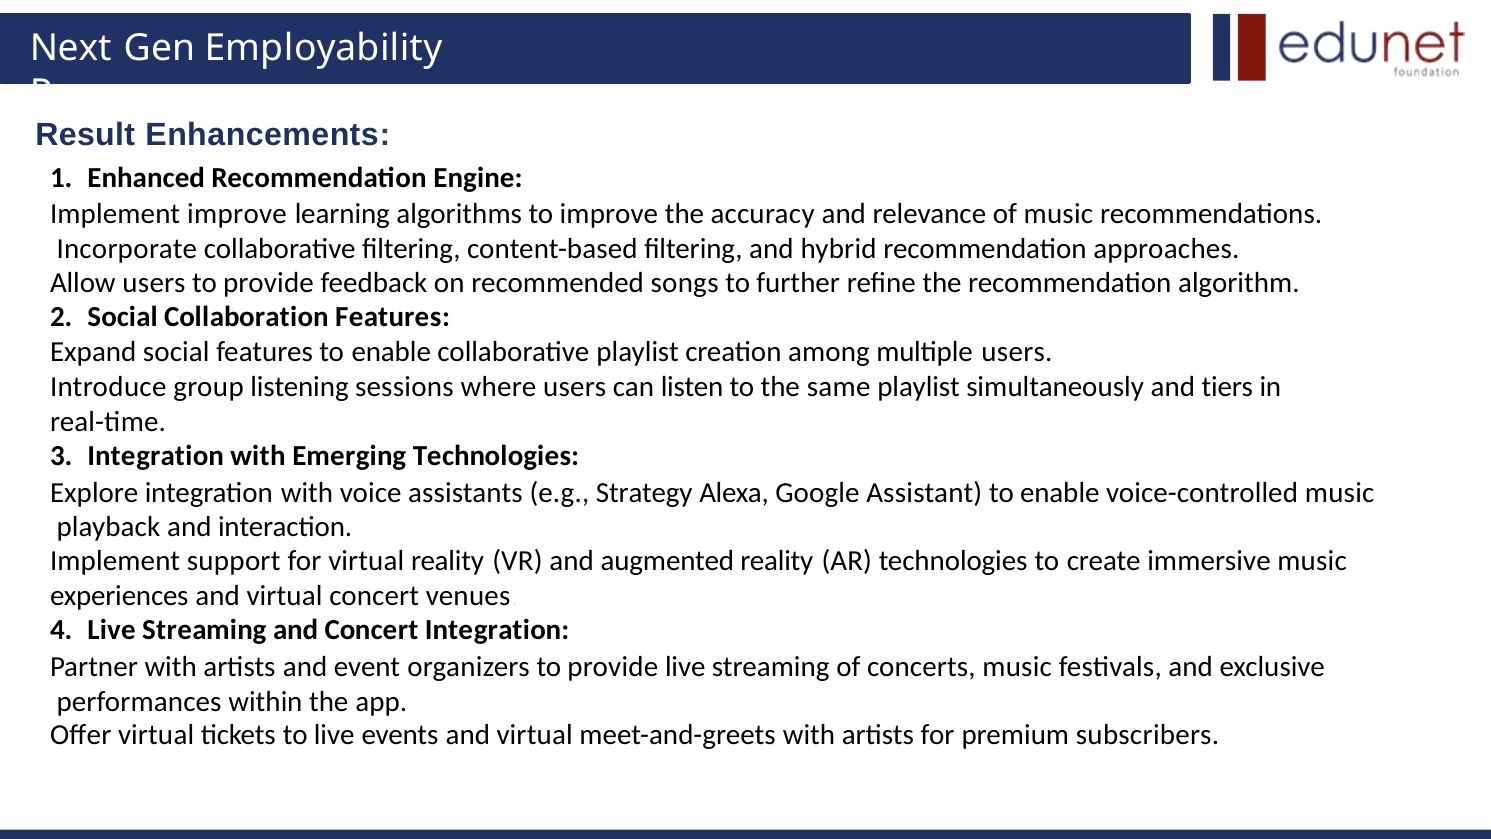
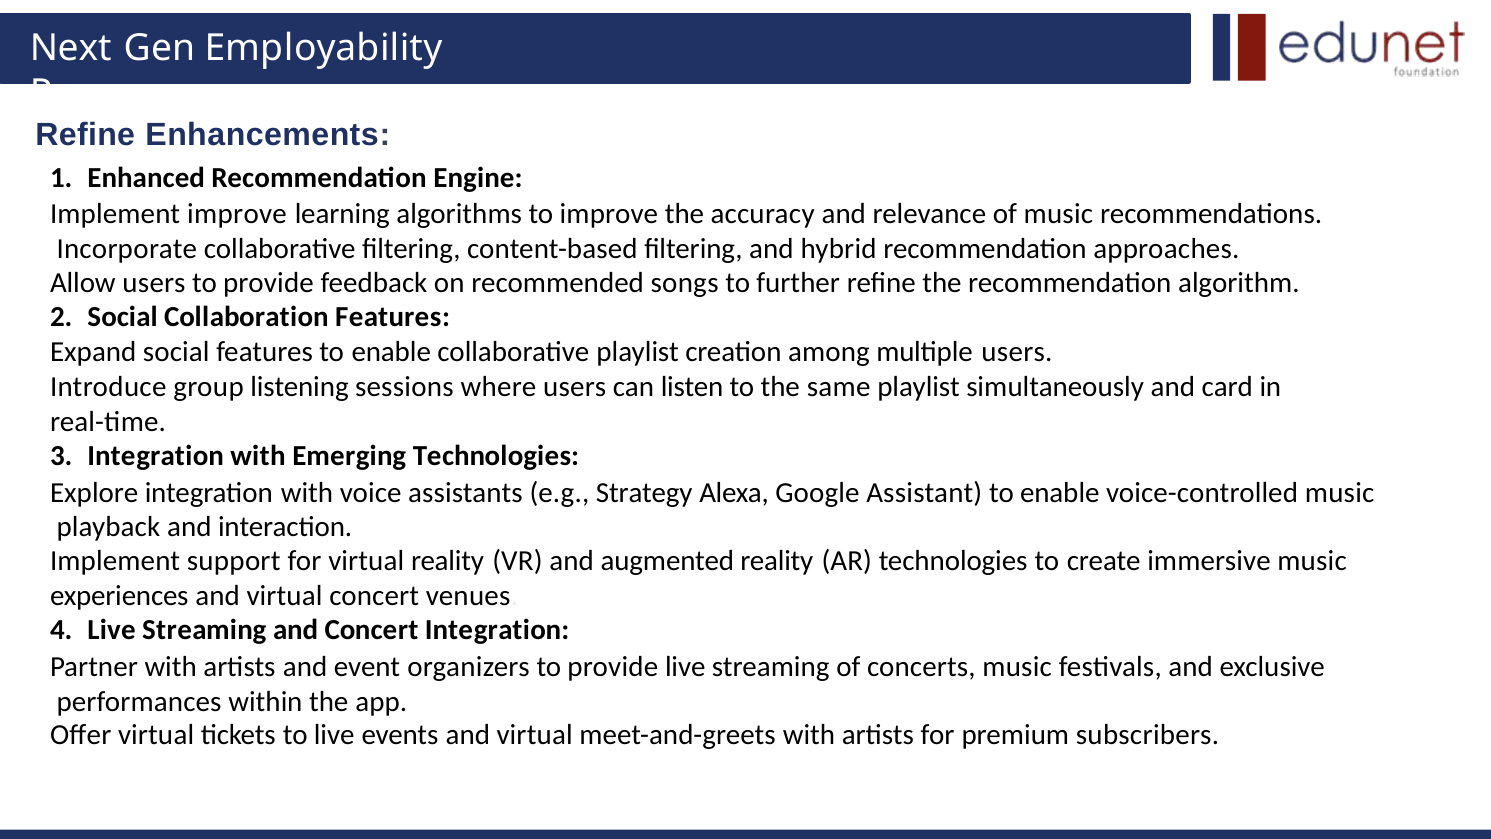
Result: Result -> Refine (85, 135)
tiers: tiers -> card (1227, 387)
